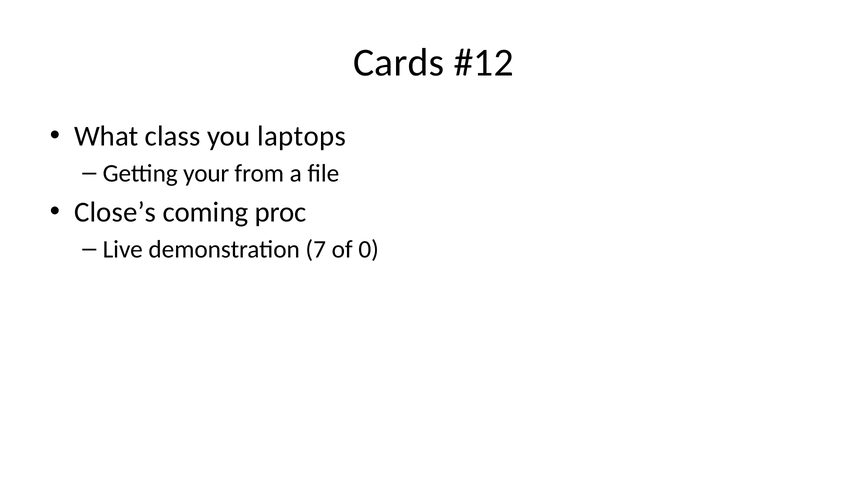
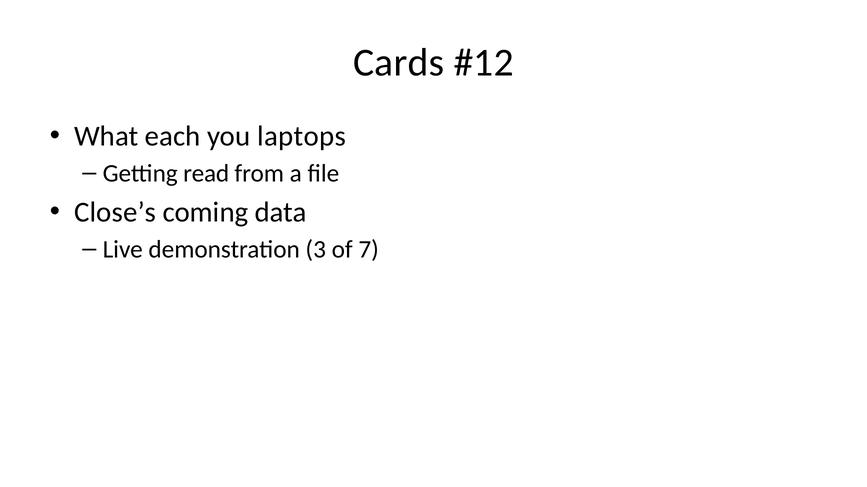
class: class -> each (173, 136)
your: your -> read (206, 174)
proc: proc -> data (281, 212)
7: 7 -> 3 (316, 250)
0: 0 -> 7 (369, 250)
